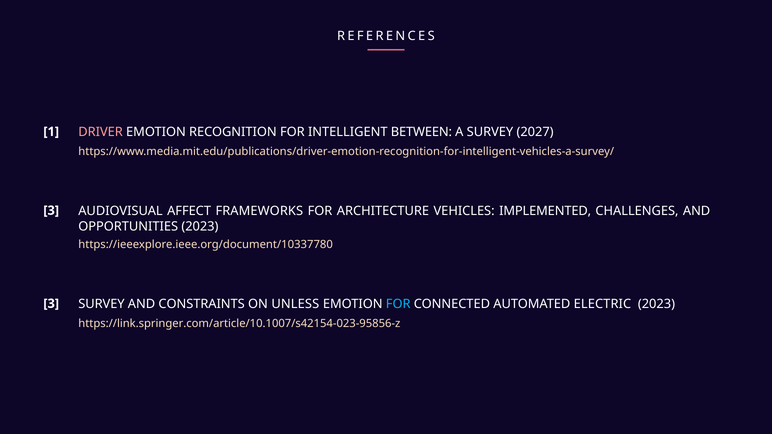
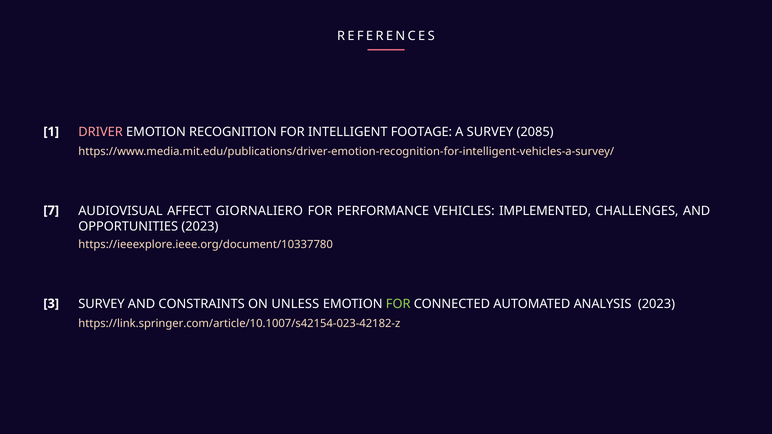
BETWEEN: BETWEEN -> FOOTAGE (421, 132)
2027: 2027 -> 2085 (535, 132)
3: 3 -> 7 (51, 211)
FRAMEWORKS: FRAMEWORKS -> GIORNALIERO (259, 211)
ARCHITECTURE: ARCHITECTURE -> PERFORMANCE (383, 211)
FOR colour: light blue -> light green (398, 304)
ELECTRIC: ELECTRIC -> ANALYSIS (603, 304)
https://link.springer.com/article/10.1007/s42154-023-95856-z: https://link.springer.com/article/10.1007/s42154-023-95856-z -> https://link.springer.com/article/10.1007/s42154-023-42182-z (239, 324)
